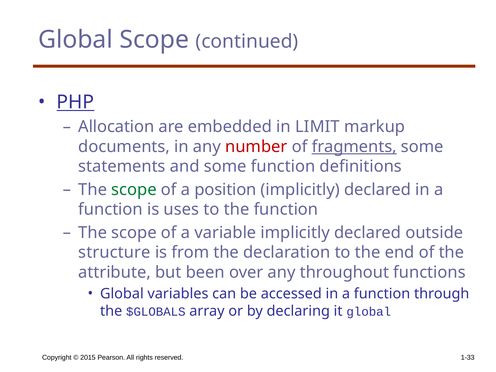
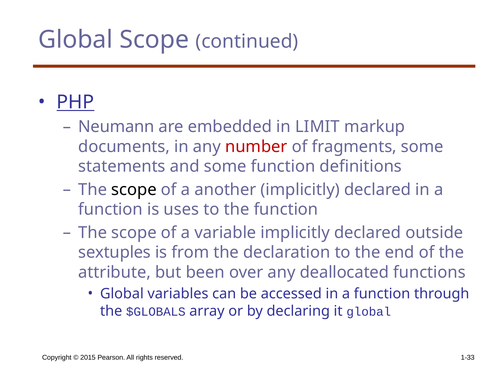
Allocation: Allocation -> Neumann (116, 127)
fragments underline: present -> none (354, 147)
scope colour: green -> black (134, 190)
position: position -> another (225, 190)
structure: structure -> sextuples (115, 252)
throughout: throughout -> deallocated (344, 272)
